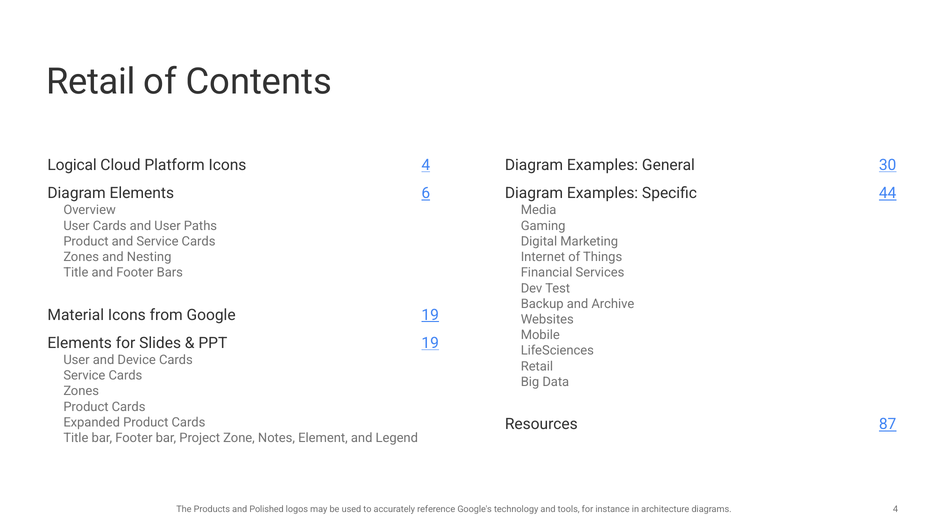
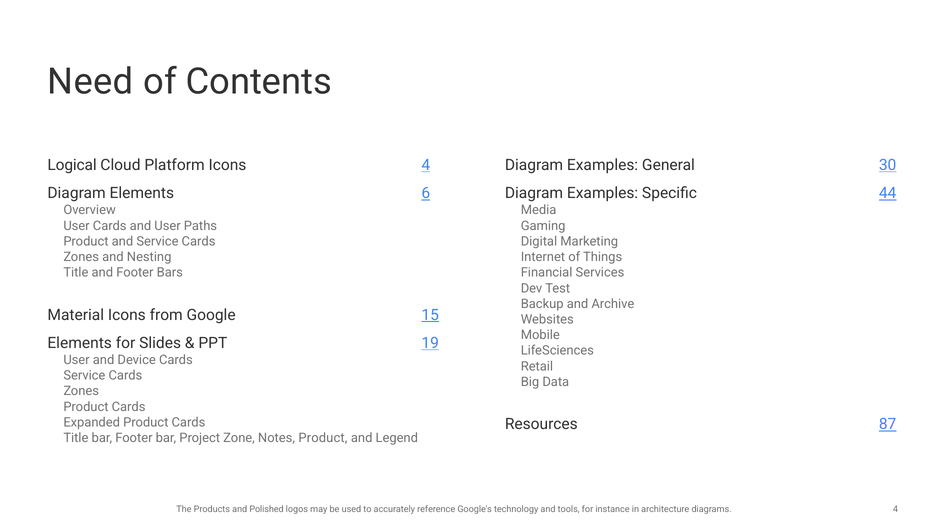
Retail: Retail -> Need (90, 82)
Google 19: 19 -> 15 (430, 315)
Notes Element: Element -> Product (323, 438)
